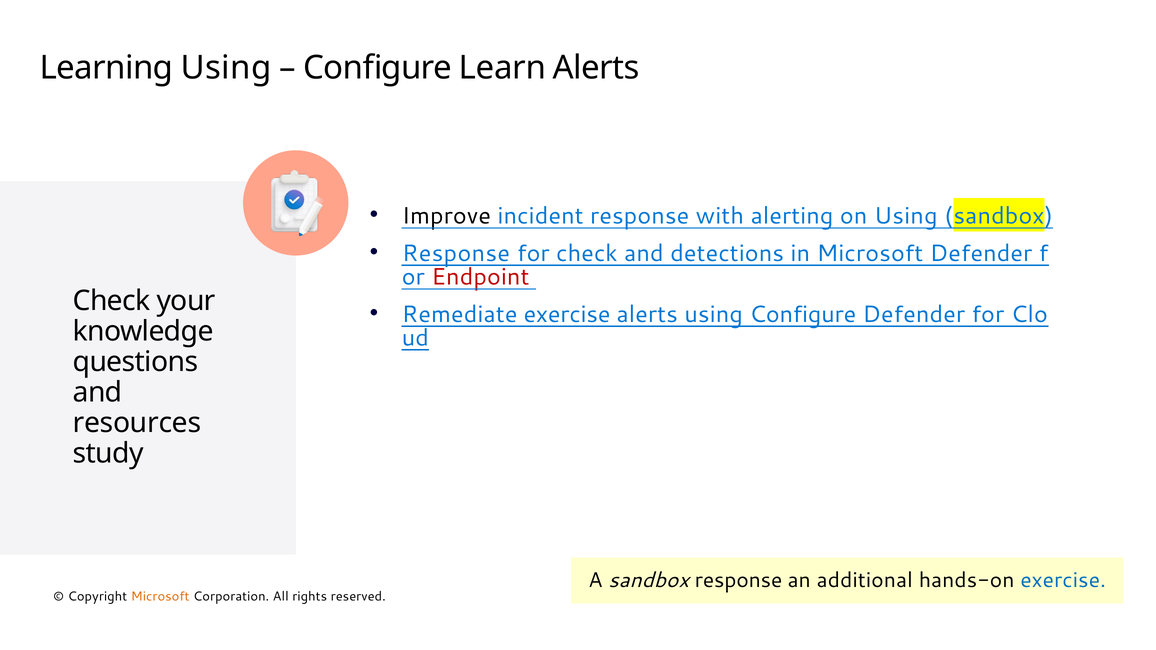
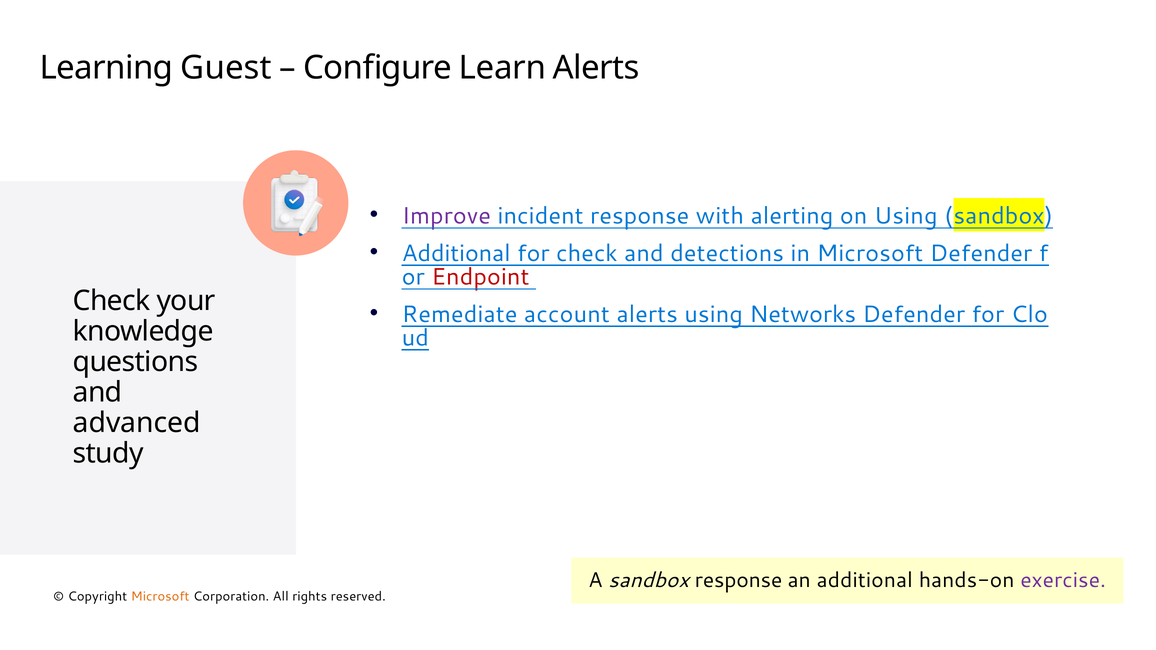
Learning Using: Using -> Guest (226, 68)
Improve colour: black -> purple (446, 216)
Response: Response -> Additional (456, 253)
Remediate exercise: exercise -> account (567, 314)
using Configure: Configure -> Networks (803, 314)
resources: resources -> advanced (137, 423)
exercise colour: blue -> purple (1063, 581)
